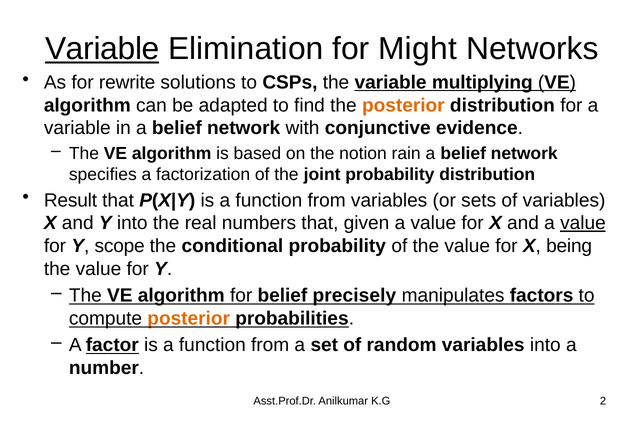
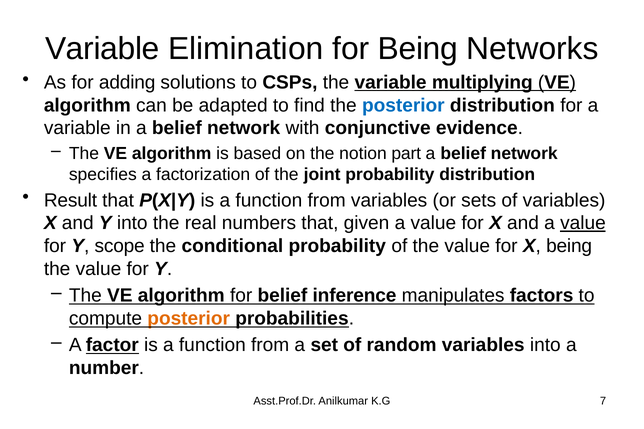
Variable underline: present -> none (102, 49)
for Might: Might -> Being (418, 49)
rewrite: rewrite -> adding (127, 82)
posterior colour: orange -> blue (403, 105)
rain: rain -> part (406, 154)
precisely: precisely -> inference (355, 296)
2: 2 -> 7 (603, 401)
